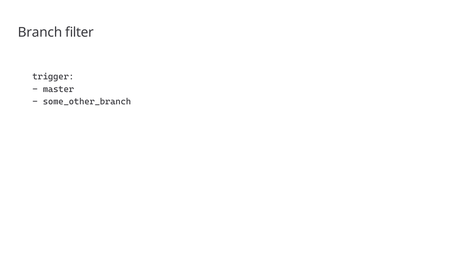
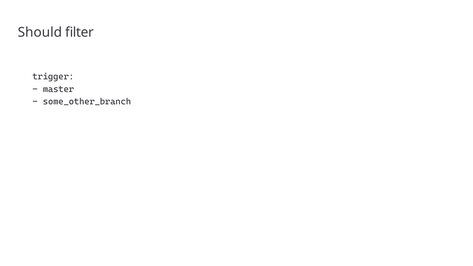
Branch: Branch -> Should (40, 32)
